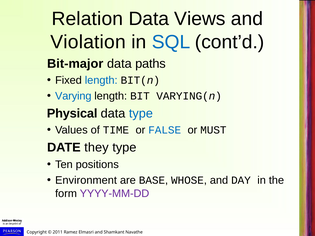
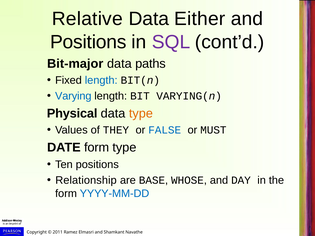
Relation: Relation -> Relative (87, 19)
Views: Views -> Either (200, 19)
Violation: Violation -> Positions (88, 42)
SQL colour: blue -> purple (171, 42)
type colour: blue -> orange (141, 114)
TIME: TIME -> THEY (116, 130)
DATE they: they -> form (97, 148)
Environment: Environment -> Relationship (86, 180)
YYYY-MM-DD colour: purple -> blue (115, 194)
